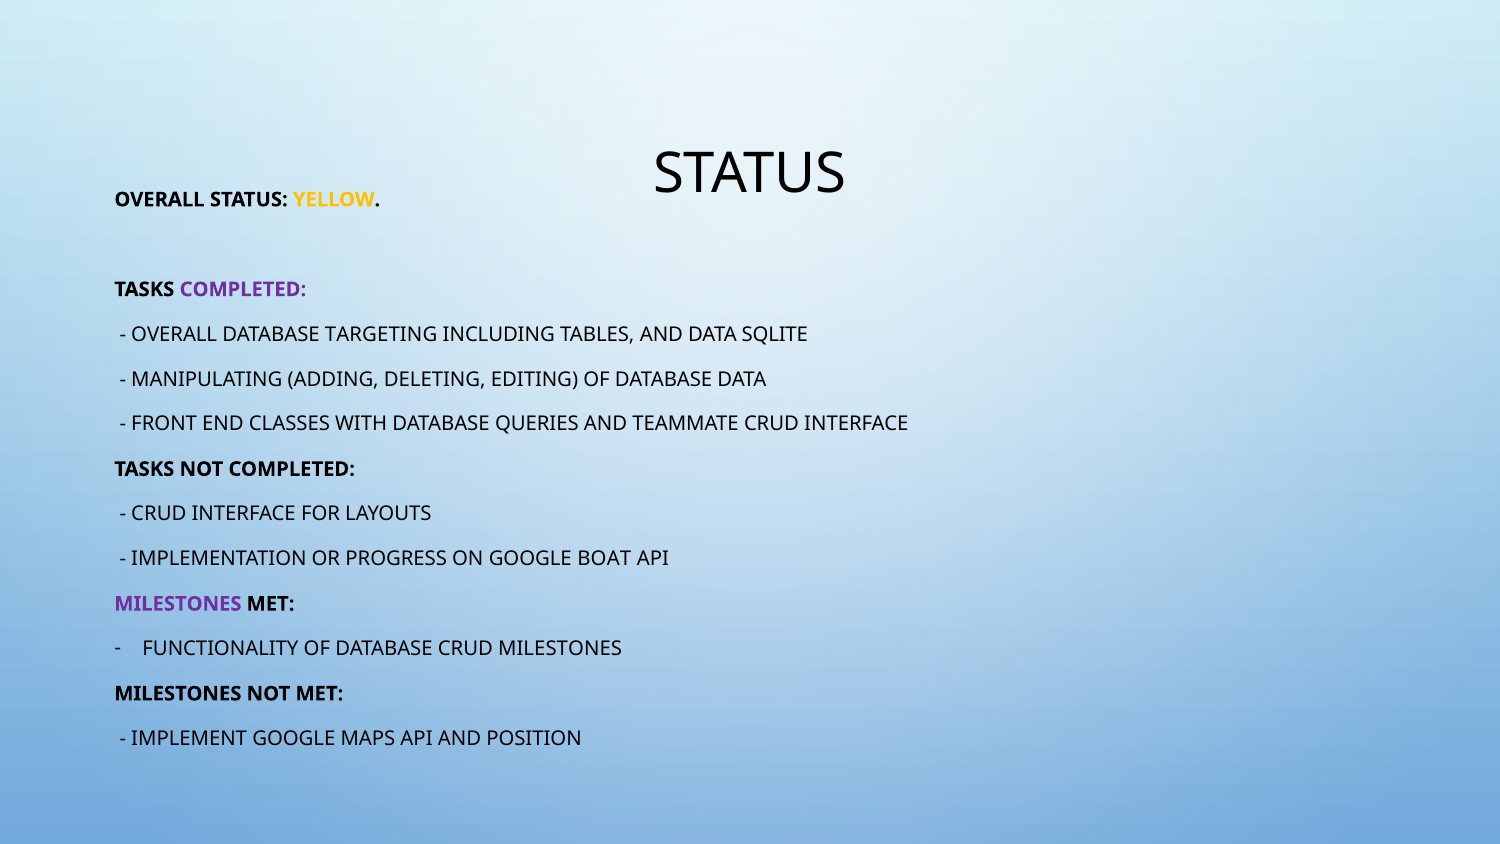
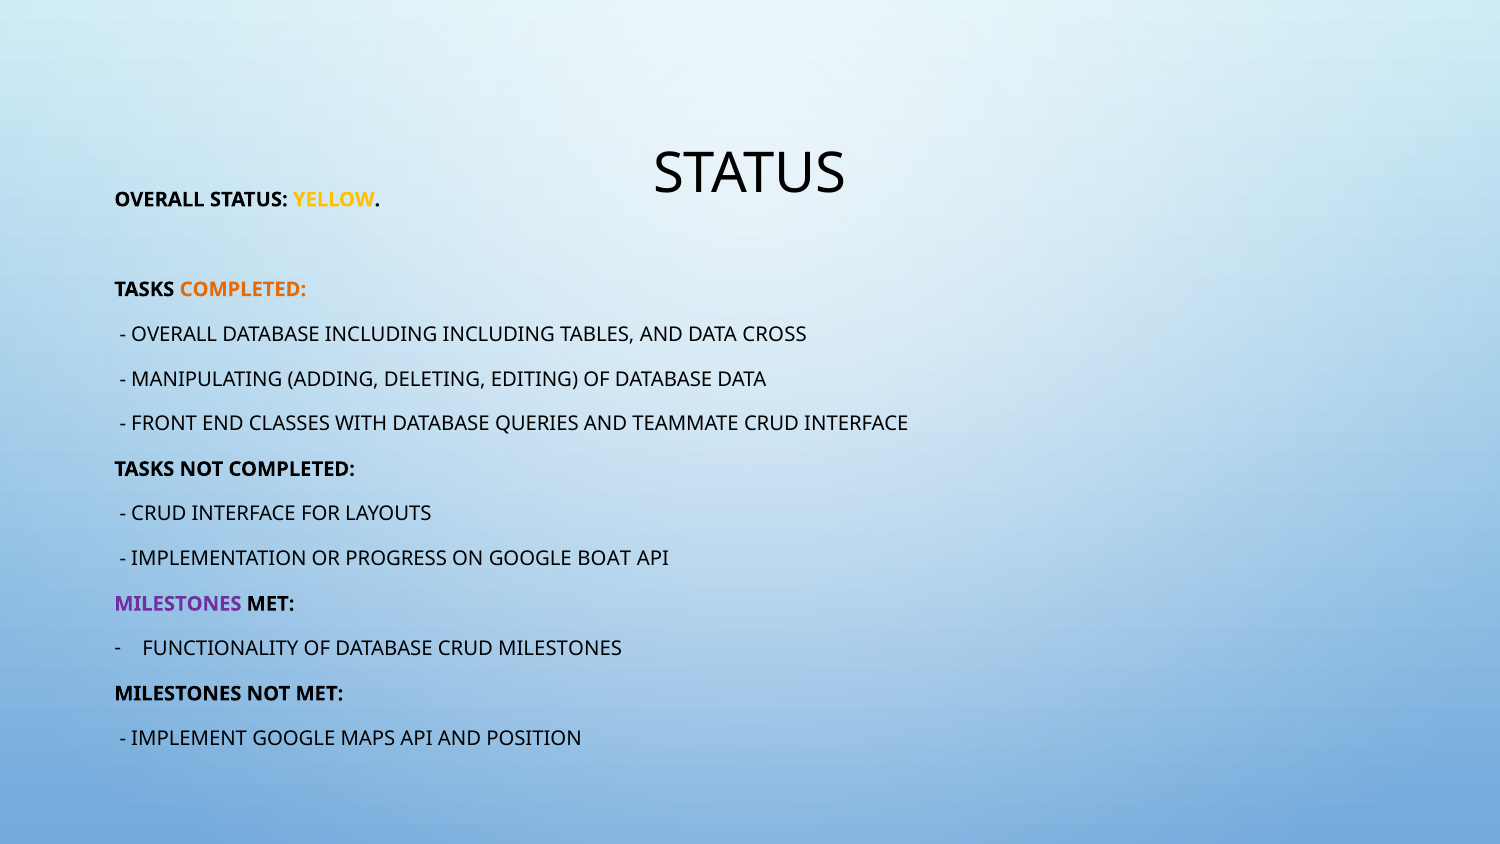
COMPLETED colour: purple -> orange (243, 289)
DATABASE TARGETING: TARGETING -> INCLUDING (381, 334)
SQLITE: SQLITE -> CROSS (775, 334)
